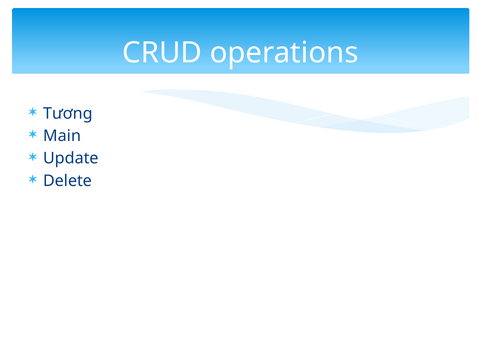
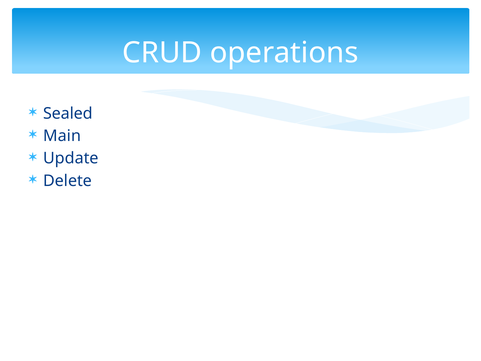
Tương: Tương -> Sealed (68, 113)
